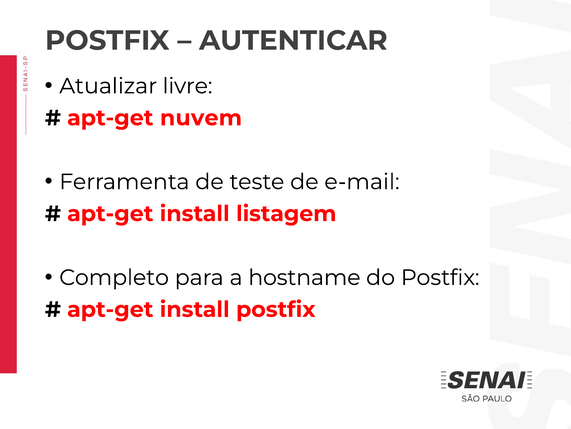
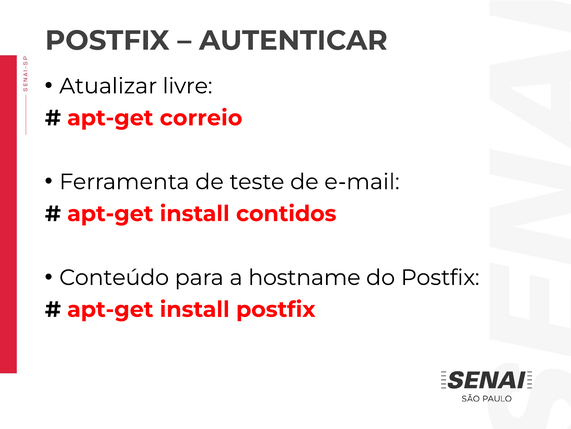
nuvem: nuvem -> correio (201, 118)
listagem: listagem -> contidos (286, 213)
Completo: Completo -> Conteúdo (114, 277)
